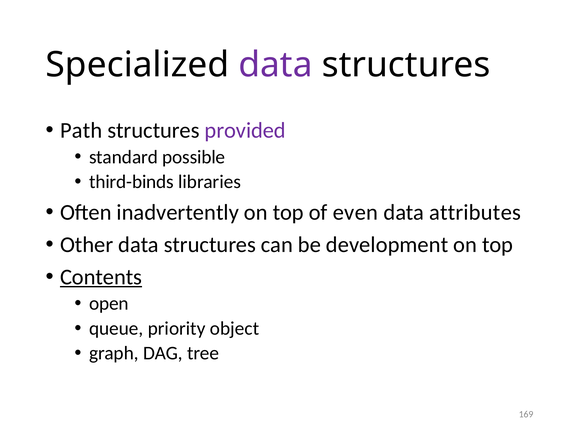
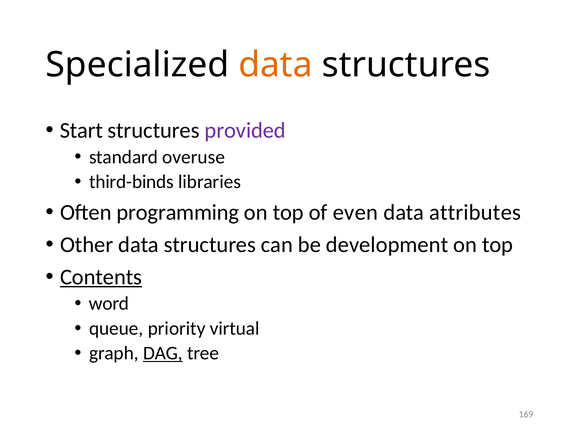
data colour: purple -> orange (275, 65)
Path: Path -> Start (81, 130)
possible: possible -> overuse (194, 157)
inadvertently: inadvertently -> programming (178, 212)
open: open -> word (109, 304)
object: object -> virtual (235, 329)
DAG underline: none -> present (163, 353)
